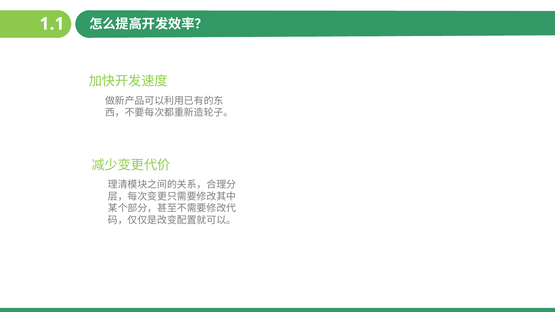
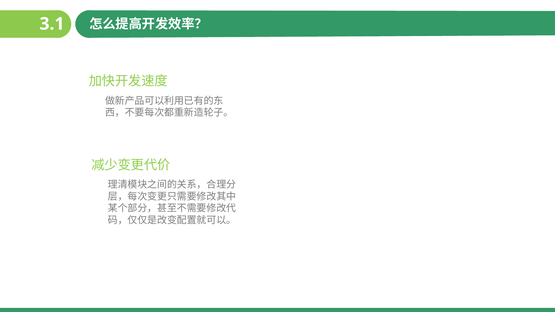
1.1: 1.1 -> 3.1 (52, 24)
